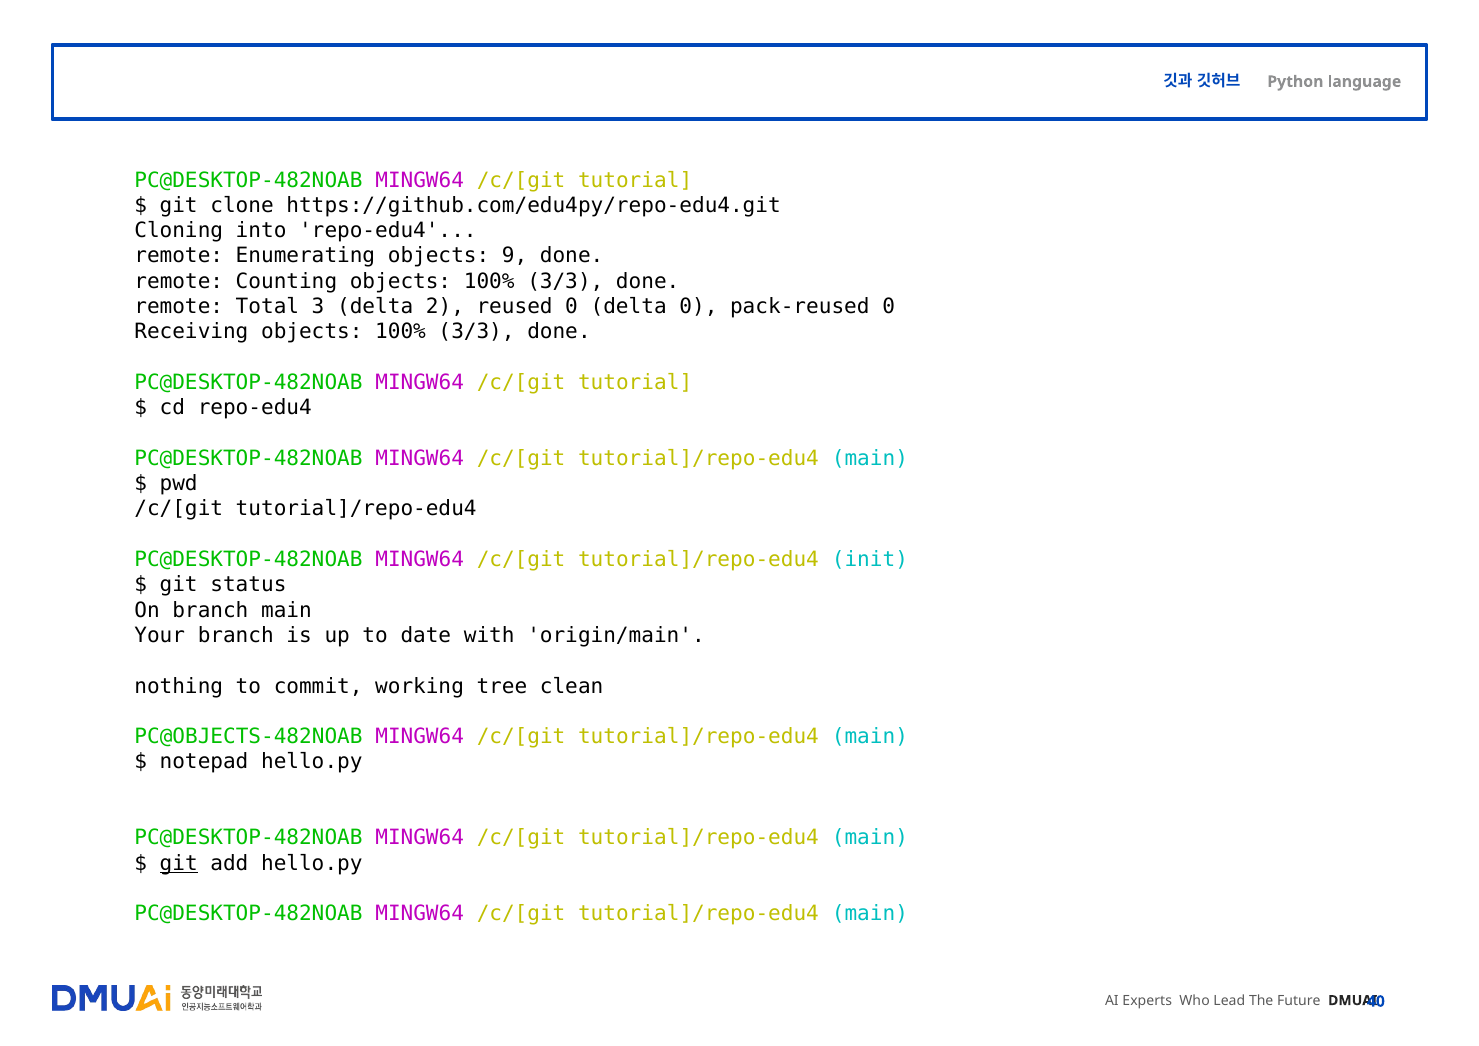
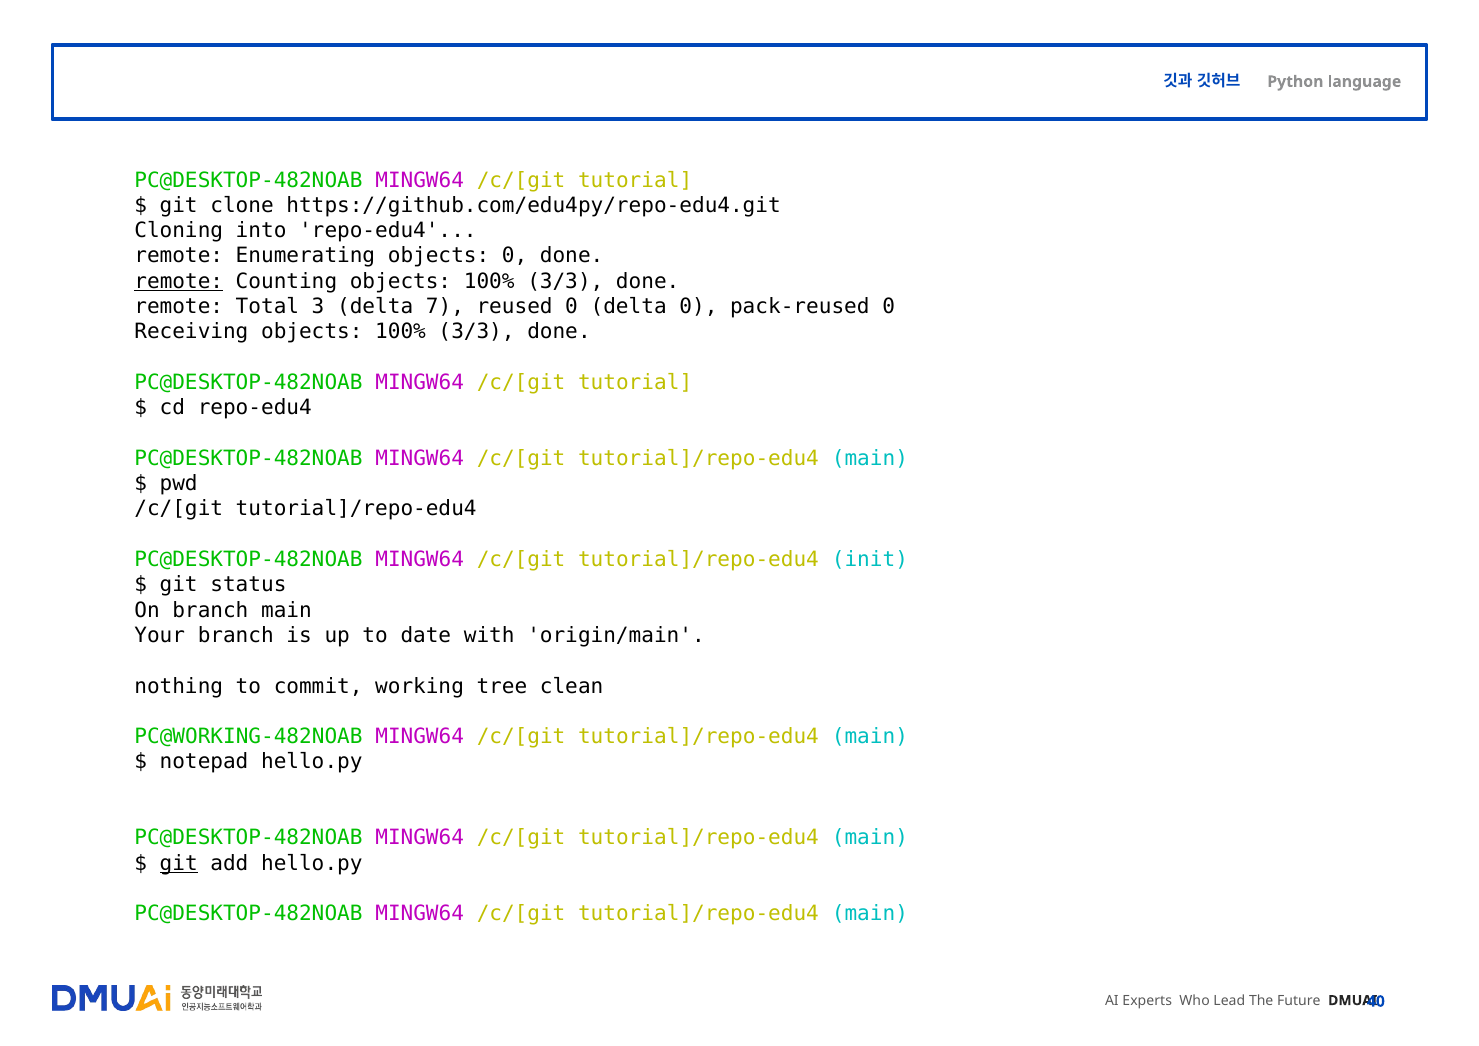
objects 9: 9 -> 0 (515, 256)
remote underline: none -> present (179, 281)
2: 2 -> 7 (445, 307)
PC@OBJECTS-482NOAB: PC@OBJECTS-482NOAB -> PC@WORKING-482NOAB (248, 737)
